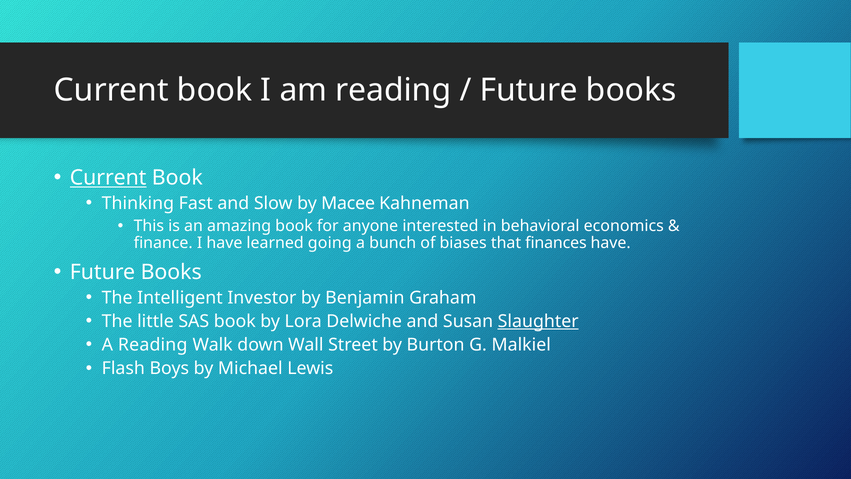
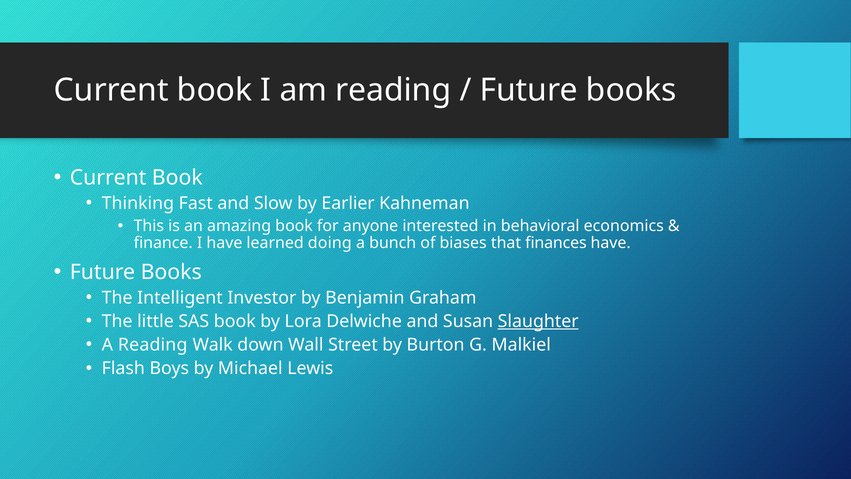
Current underline: present -> none (108, 178)
Macee: Macee -> Earlier (348, 203)
going: going -> doing (330, 243)
